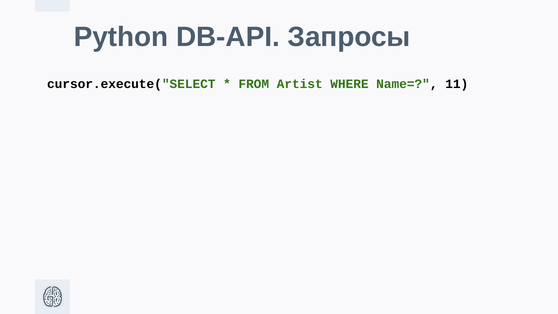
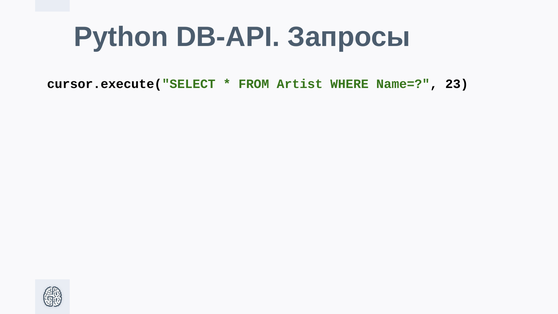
11: 11 -> 23 (457, 84)
